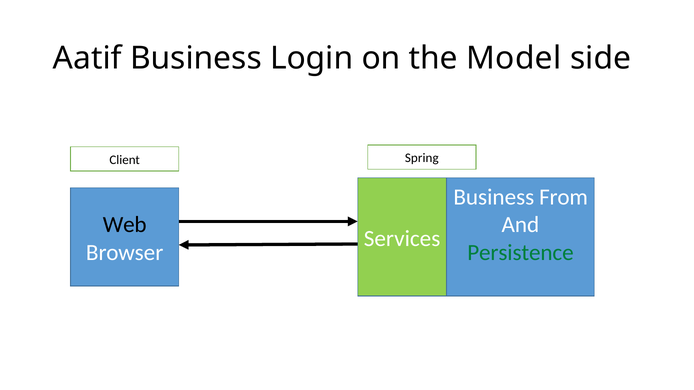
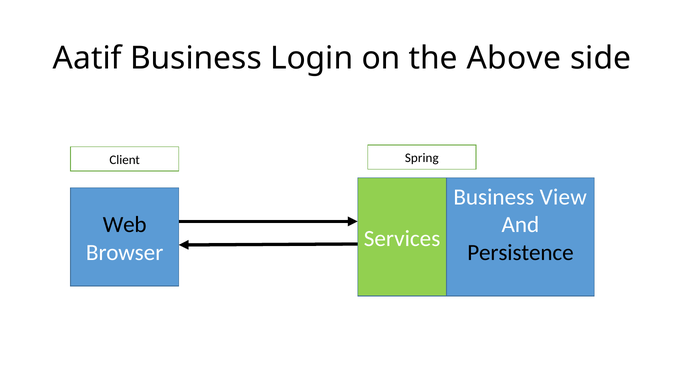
Model: Model -> Above (514, 58)
From: From -> View (563, 197)
Persistence colour: green -> black (520, 253)
